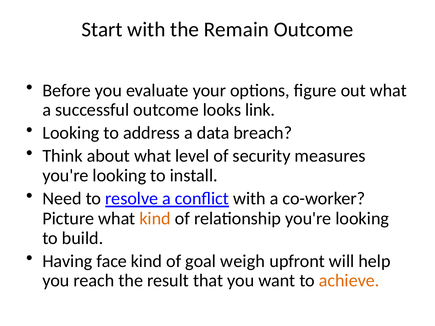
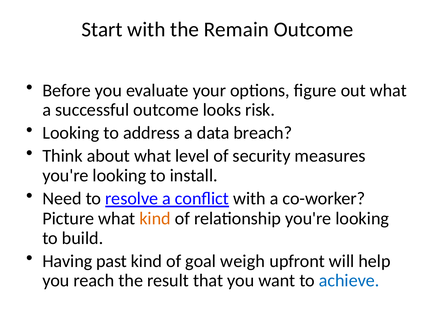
link: link -> risk (260, 110)
face: face -> past (112, 261)
achieve colour: orange -> blue (349, 281)
